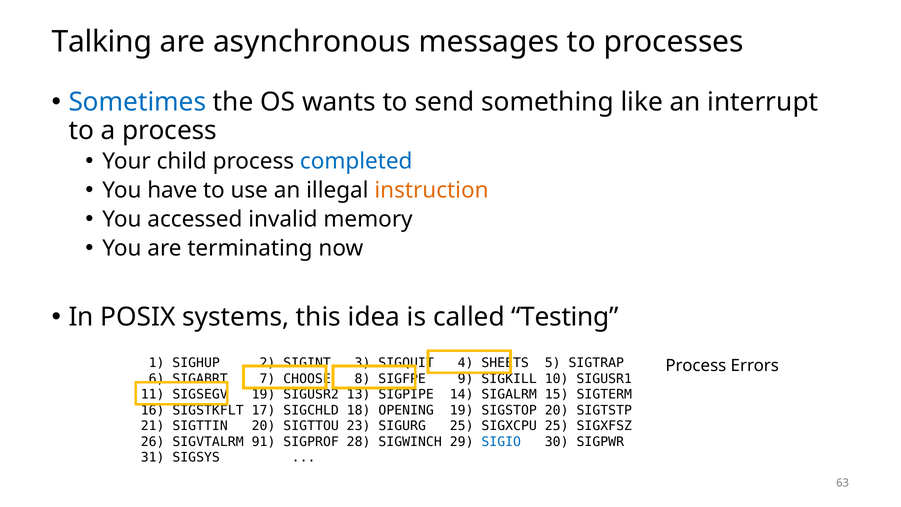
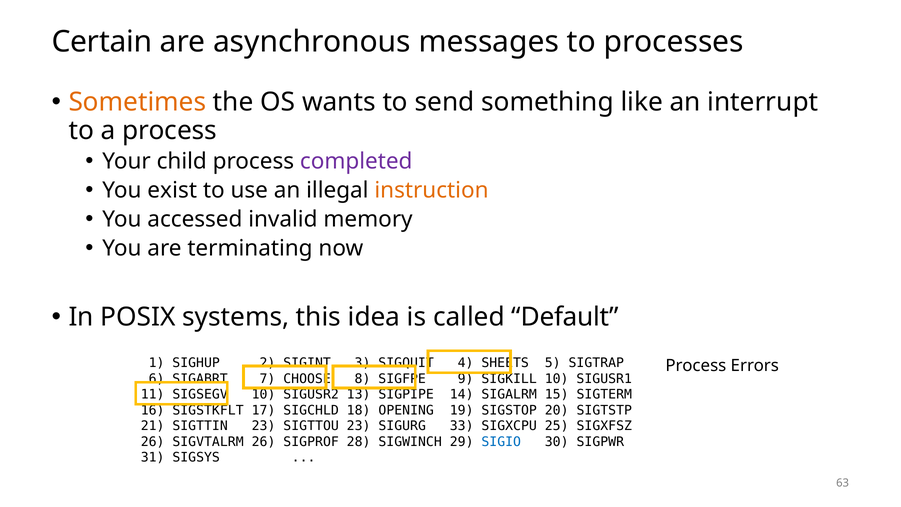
Talking: Talking -> Certain (102, 42)
Sometimes colour: blue -> orange (137, 102)
completed colour: blue -> purple (356, 161)
have: have -> exist (172, 190)
Testing: Testing -> Default (565, 317)
SIGSEGV 19: 19 -> 10 (264, 394)
SIGTTIN 20: 20 -> 23 (264, 426)
SIGURG 25: 25 -> 33 (462, 426)
SIGVTALRM 91: 91 -> 26 (264, 442)
